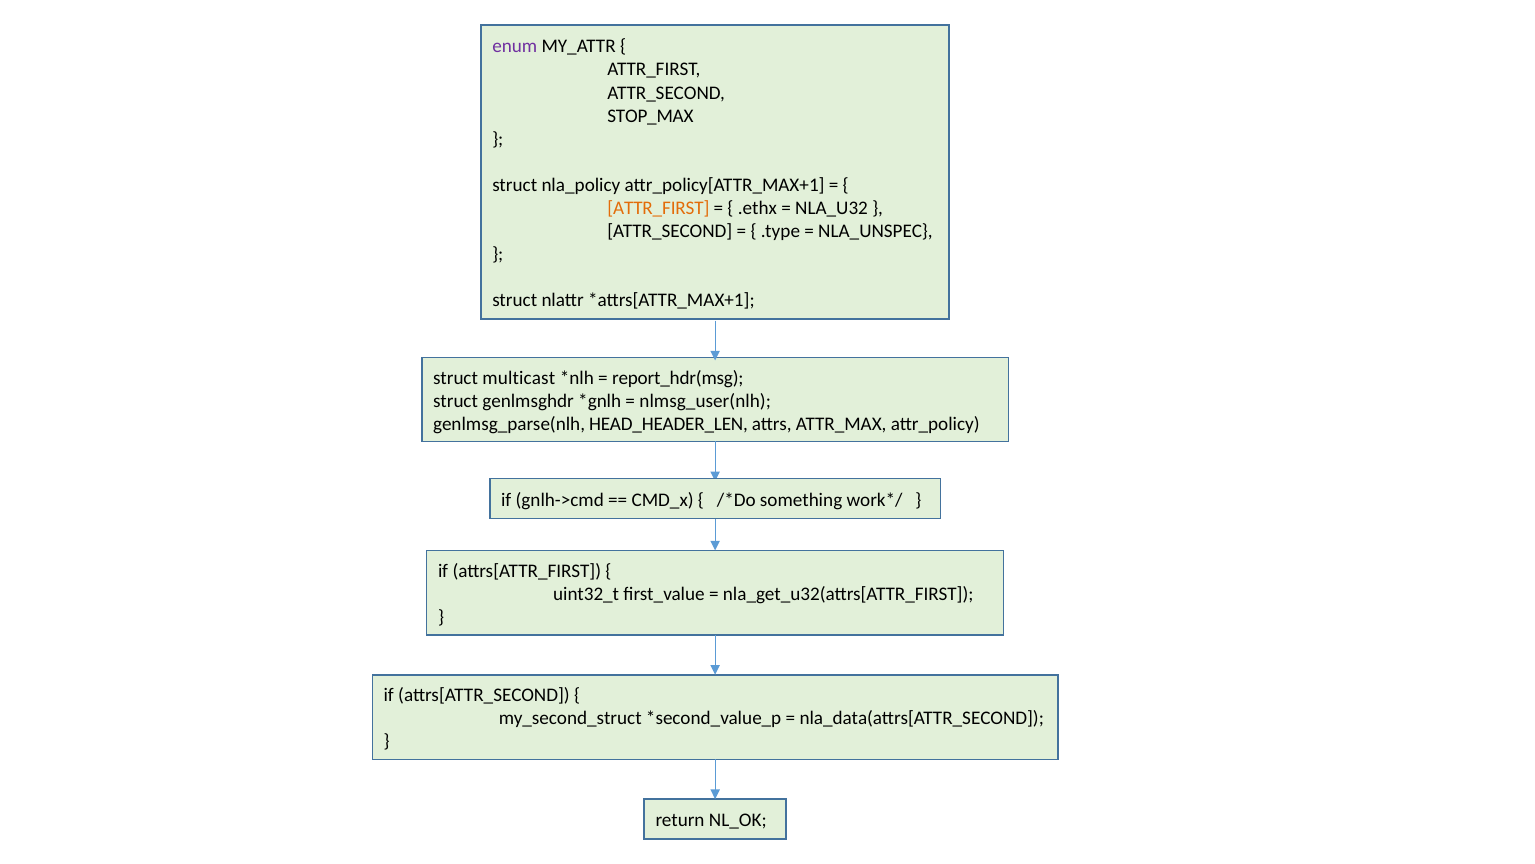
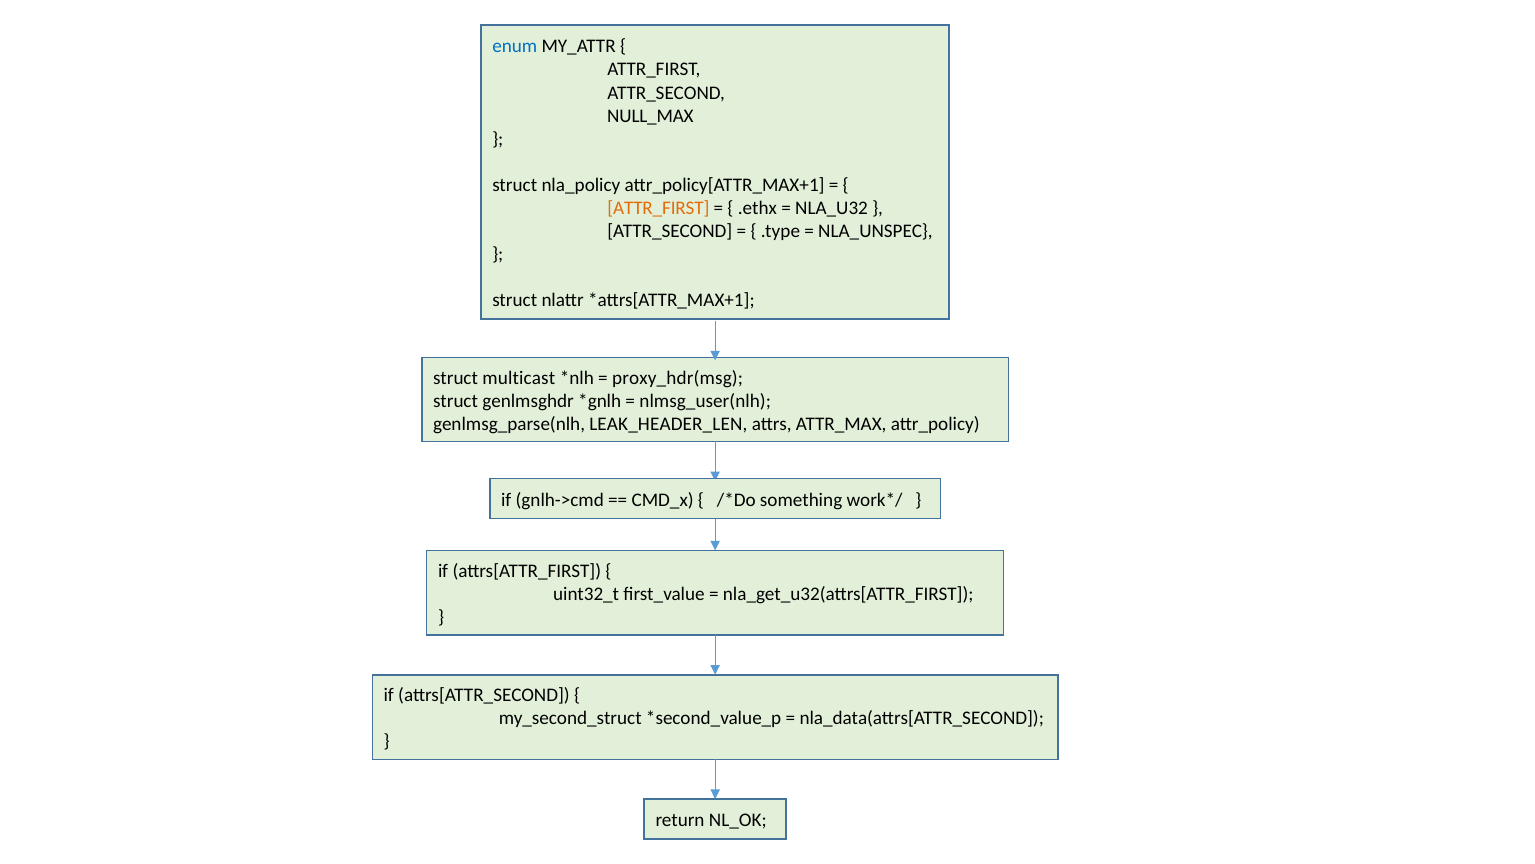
enum colour: purple -> blue (515, 47)
STOP_MAX: STOP_MAX -> NULL_MAX (650, 116)
report_hdr(msg: report_hdr(msg -> proxy_hdr(msg (678, 378)
HEAD_HEADER_LEN: HEAD_HEADER_LEN -> LEAK_HEADER_LEN (668, 424)
